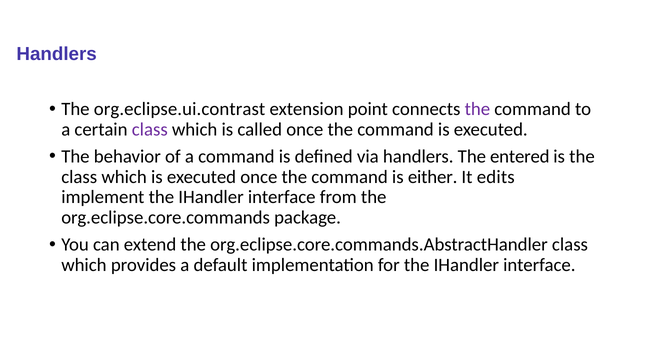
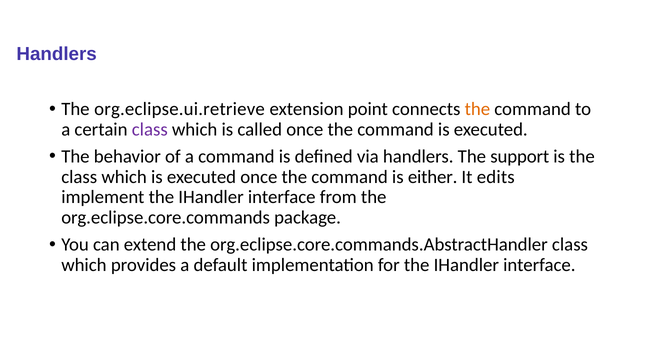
org.eclipse.ui.contrast: org.eclipse.ui.contrast -> org.eclipse.ui.retrieve (179, 109)
the colour: purple -> orange (477, 109)
entered: entered -> support (520, 156)
